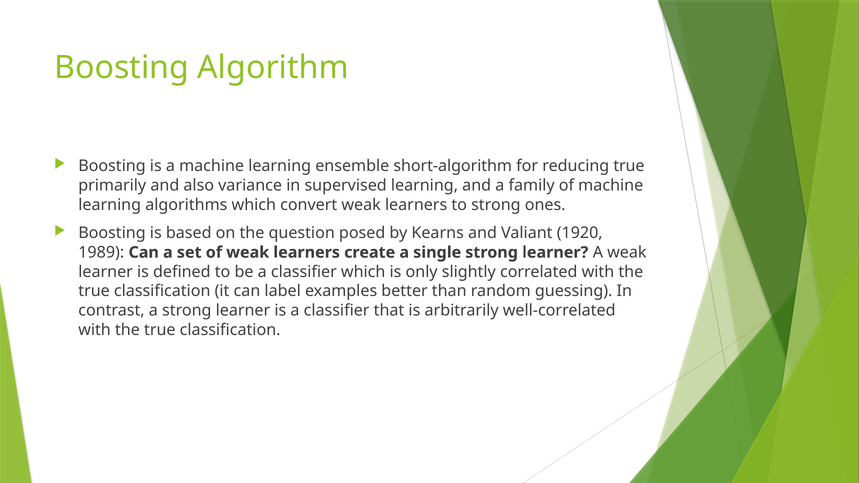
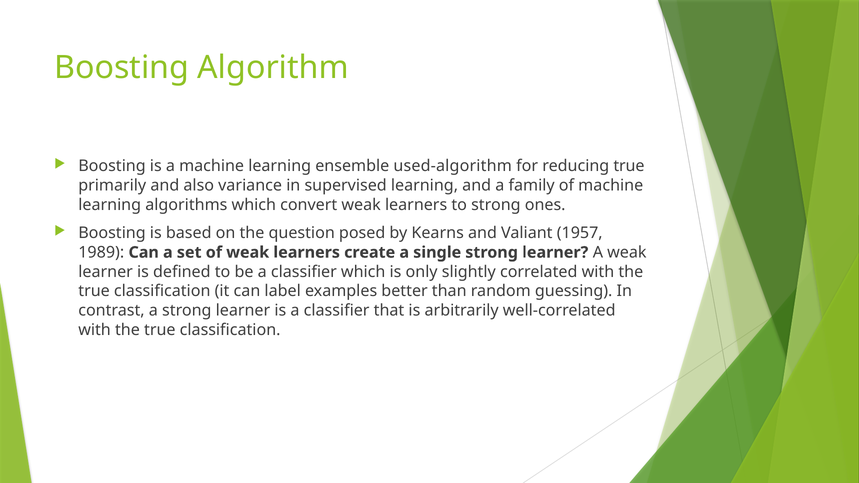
short-algorithm: short-algorithm -> used-algorithm (453, 166)
1920: 1920 -> 1957 (580, 233)
